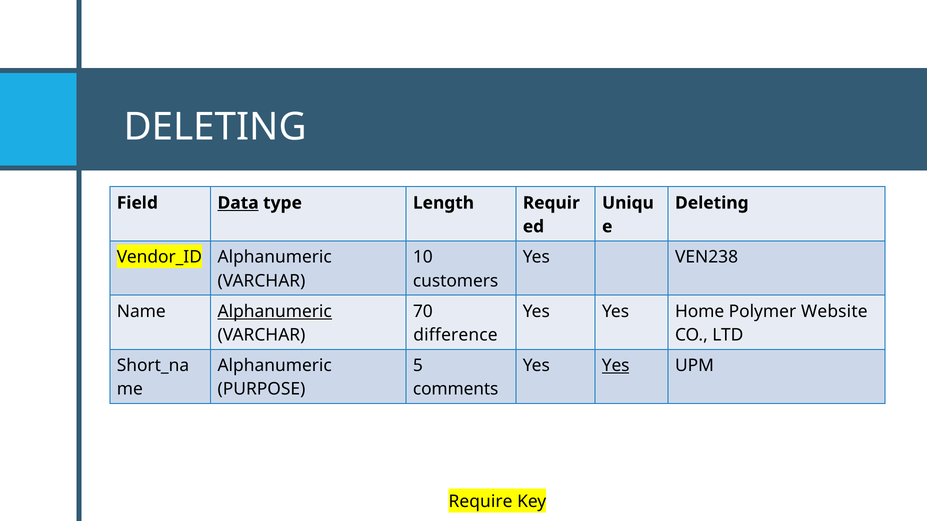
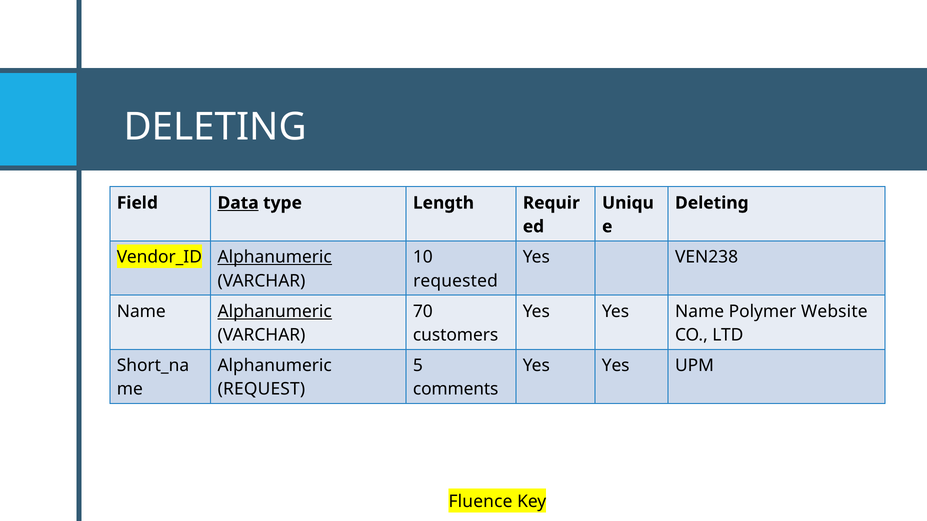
Alphanumeric underline: none -> present (275, 257)
customers: customers -> requested (455, 281)
Yes Home: Home -> Name (700, 312)
difference: difference -> customers (456, 335)
Yes underline: present -> none (616, 366)
PURPOSE: PURPOSE -> REQUEST (261, 390)
Require: Require -> Fluence (480, 502)
